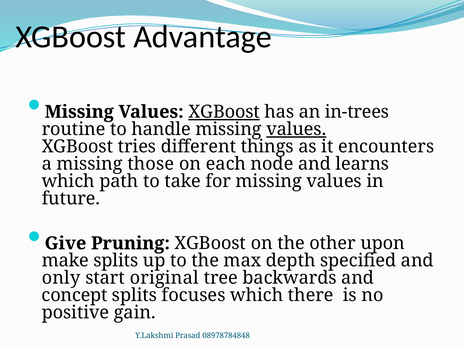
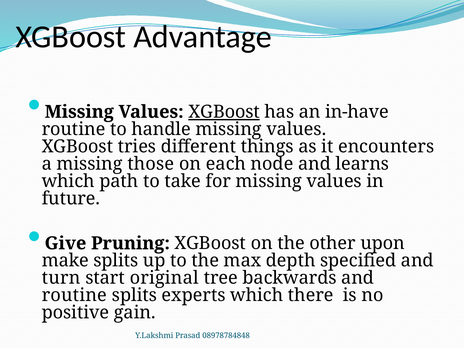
in-trees: in-trees -> in-have (357, 112)
values underline: present -> none (296, 129)
only: only -> turn (61, 278)
concept: concept -> routine (74, 295)
focuses: focuses -> experts (194, 295)
